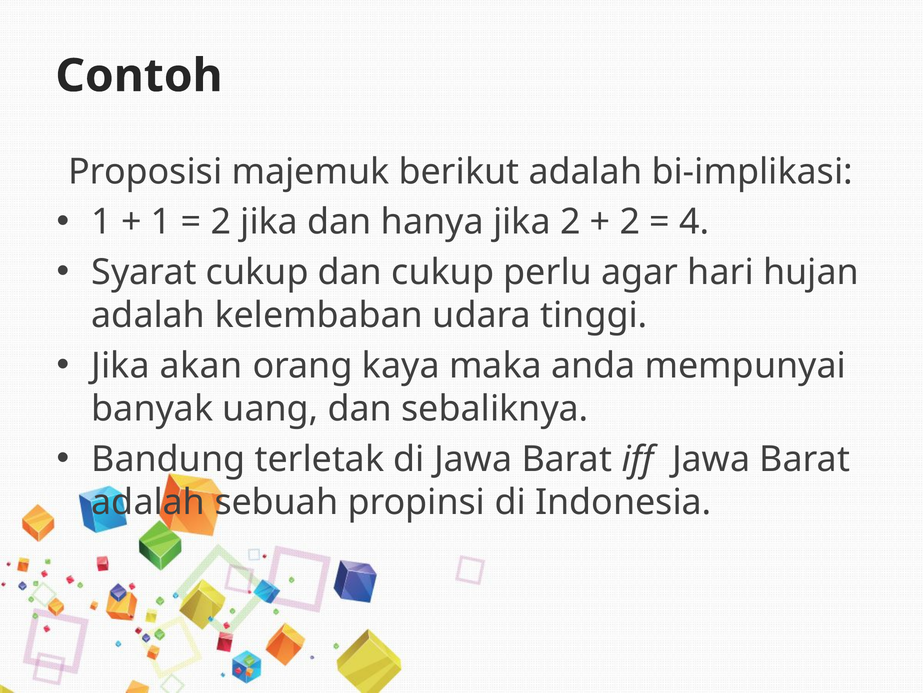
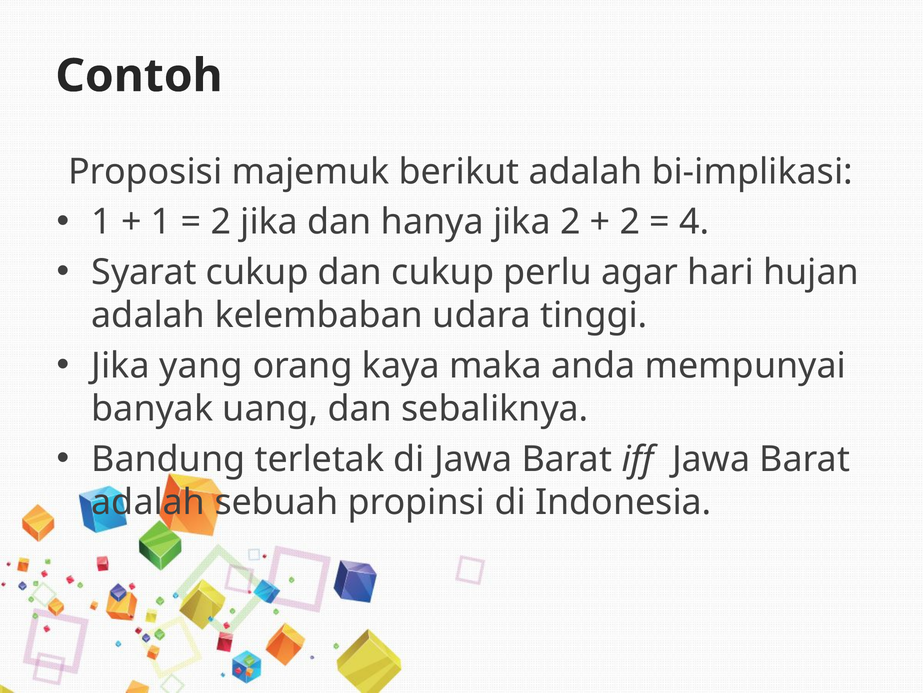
akan: akan -> yang (201, 366)
